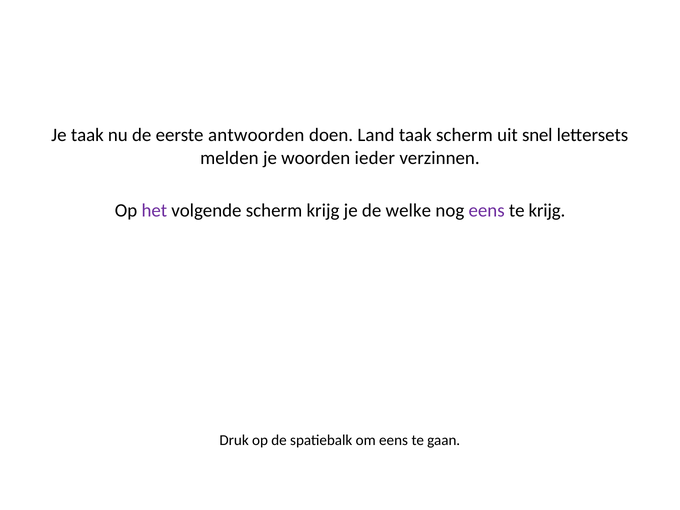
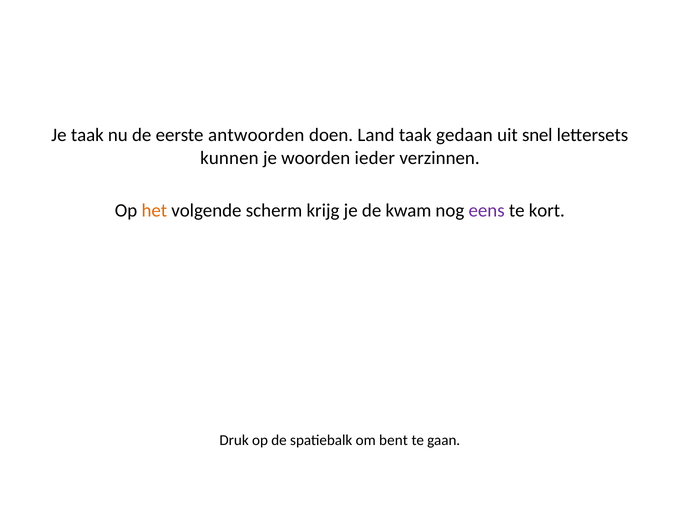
taak scherm: scherm -> gedaan (464, 135)
melden: melden -> kunnen (229, 158)
het colour: purple -> orange (154, 211)
welke: welke -> kwam (408, 211)
te krijg: krijg -> kort (547, 211)
om eens: eens -> bent (393, 440)
